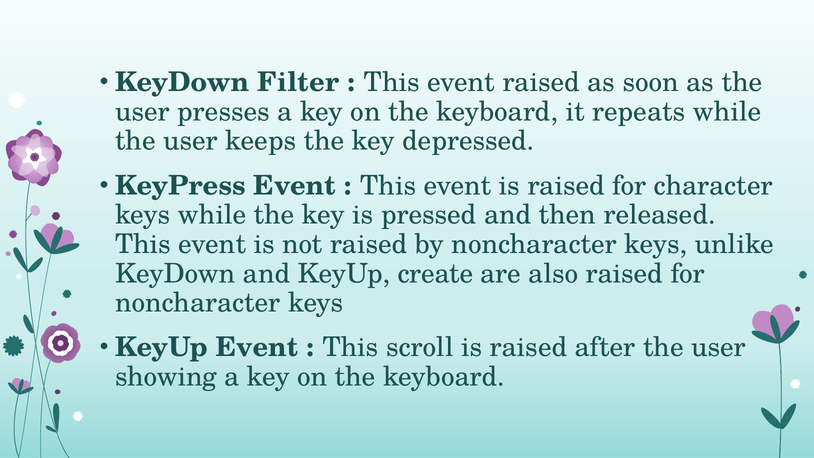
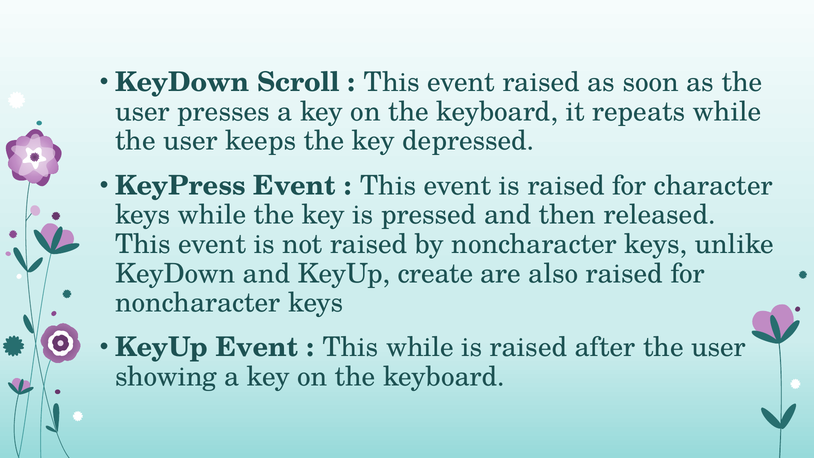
Filter: Filter -> Scroll (298, 82)
This scroll: scroll -> while (420, 347)
